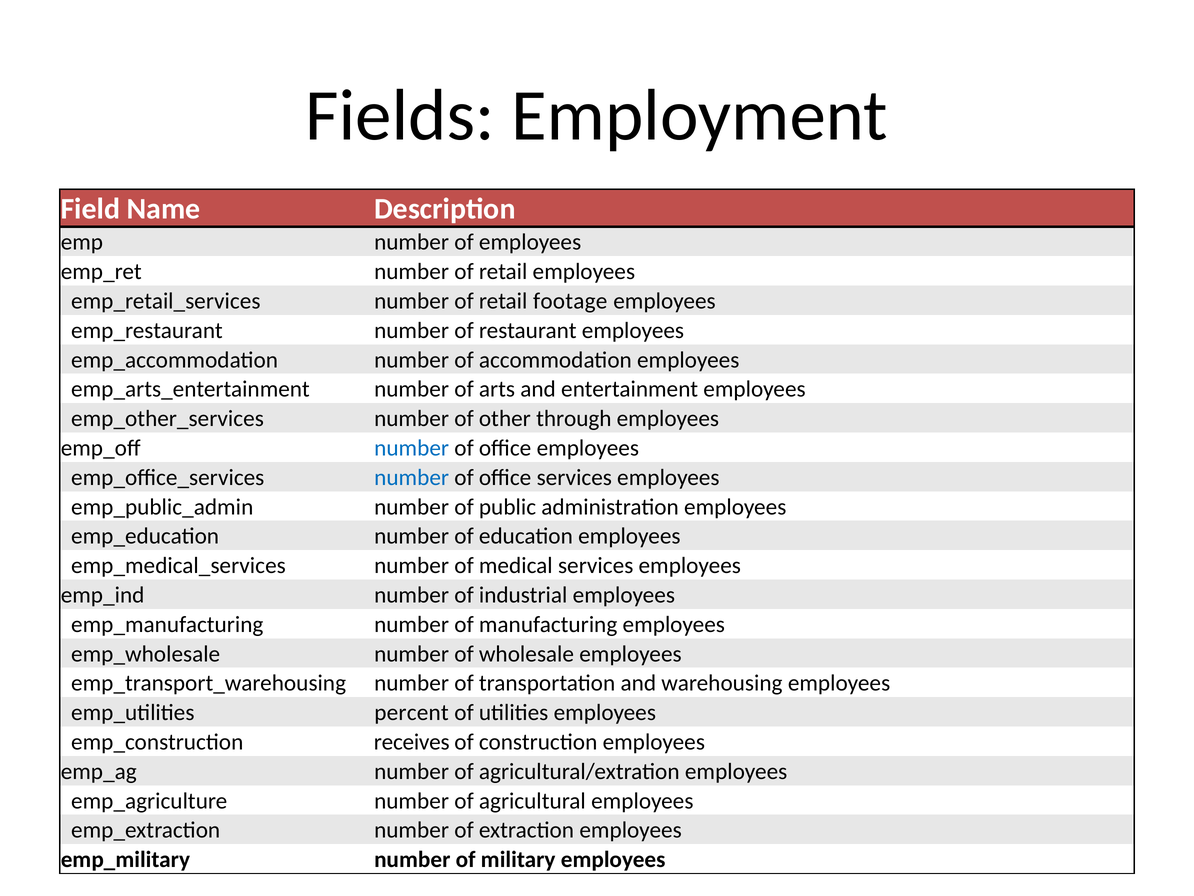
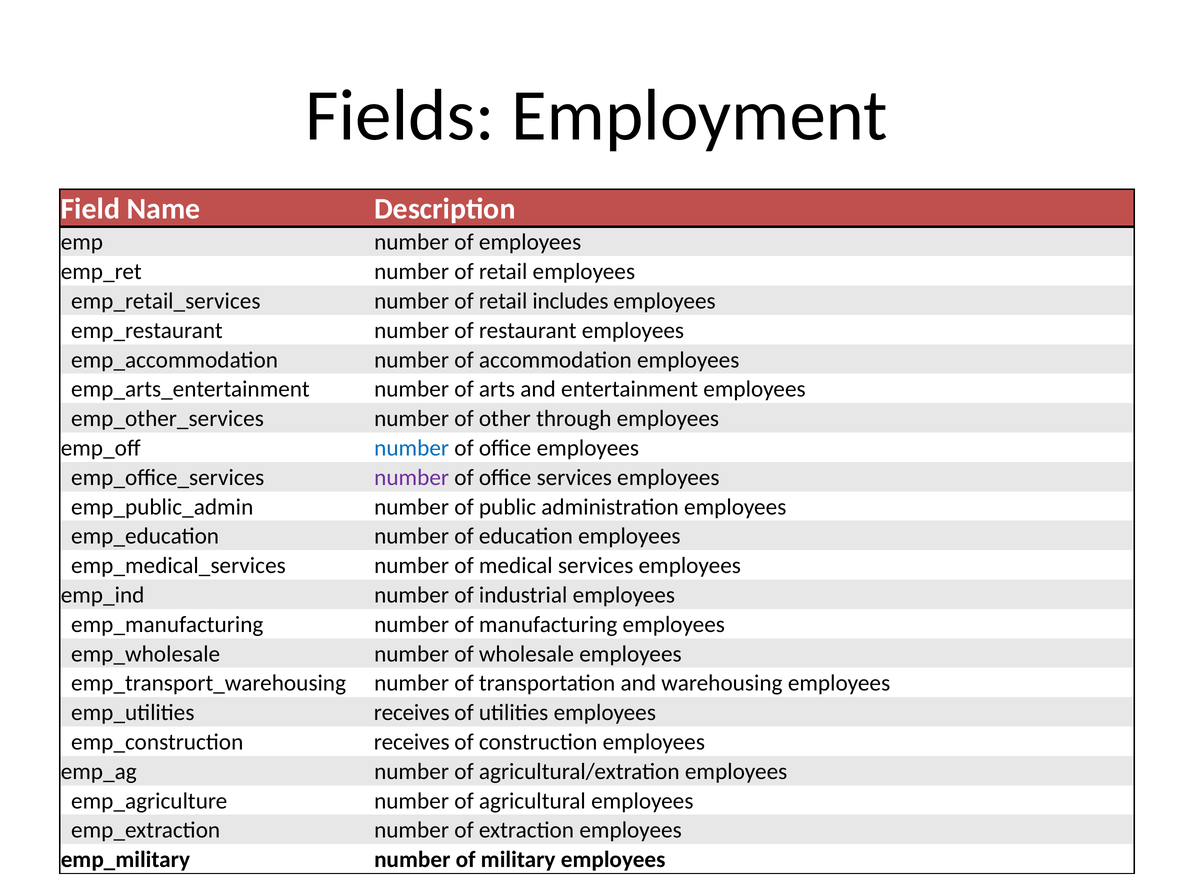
footage: footage -> includes (570, 301)
number colour: blue -> purple (412, 477)
percent: percent -> receives (412, 712)
